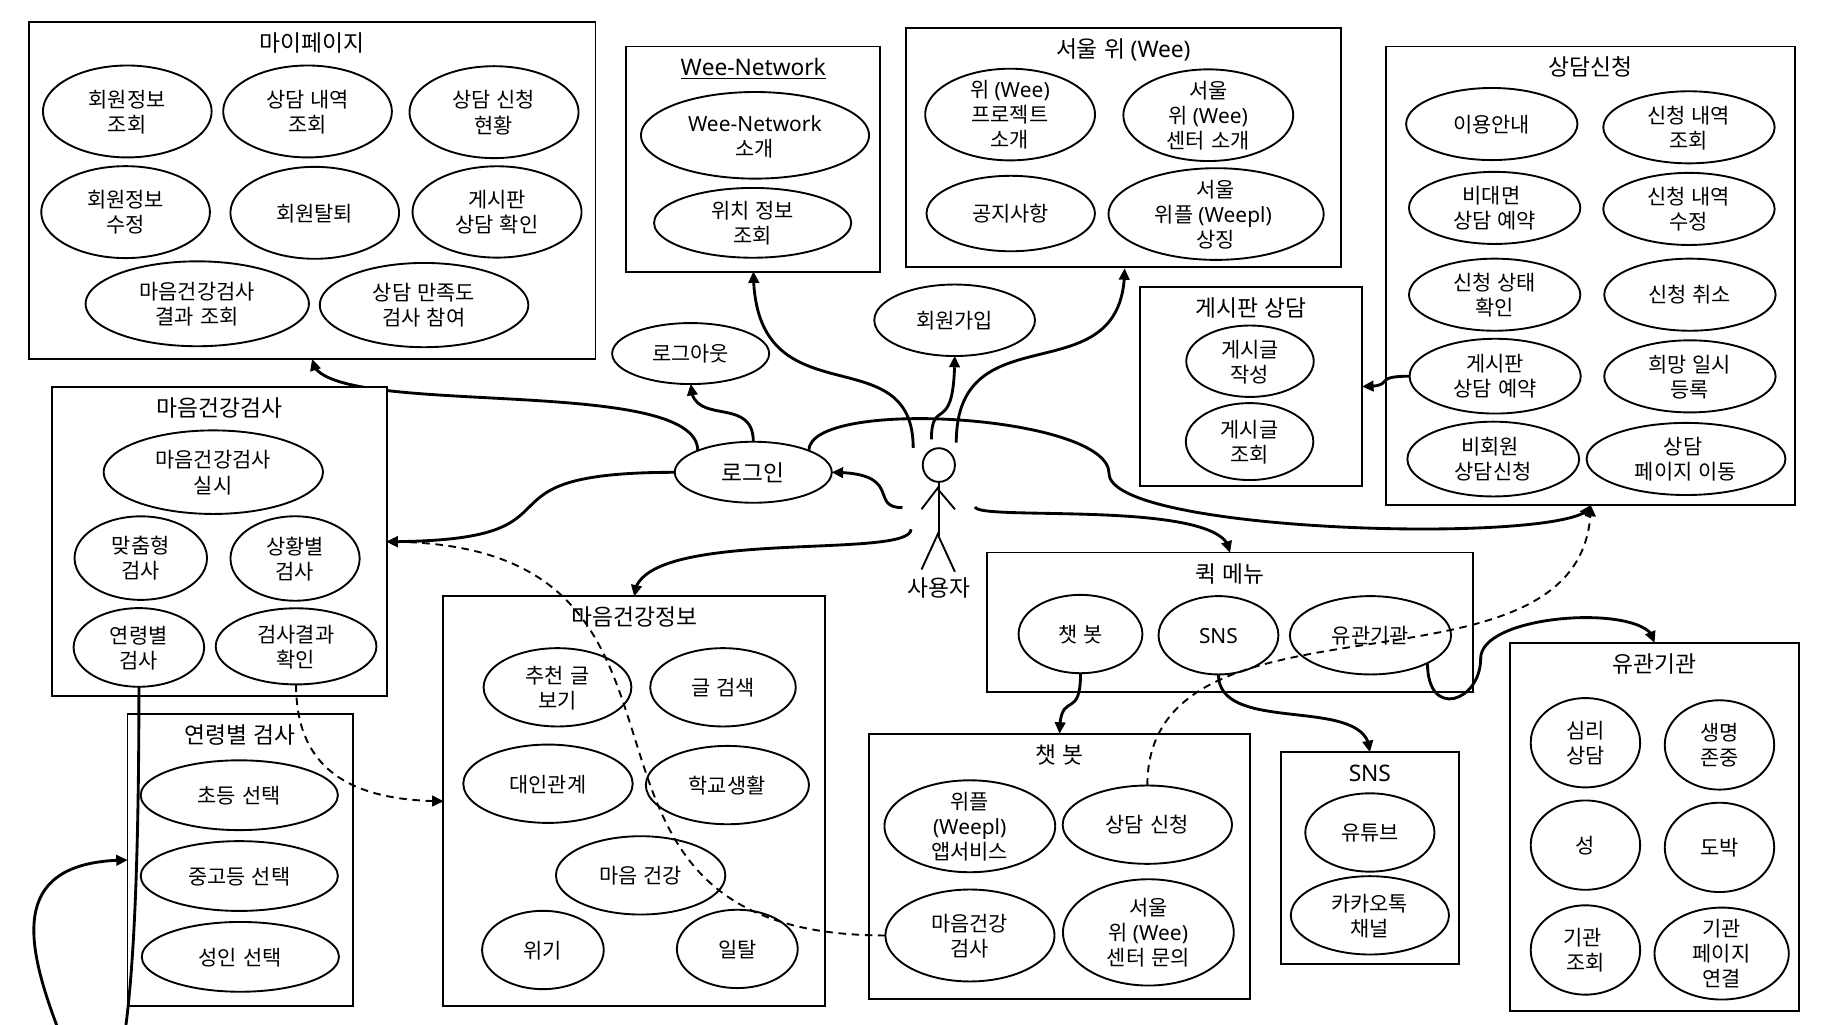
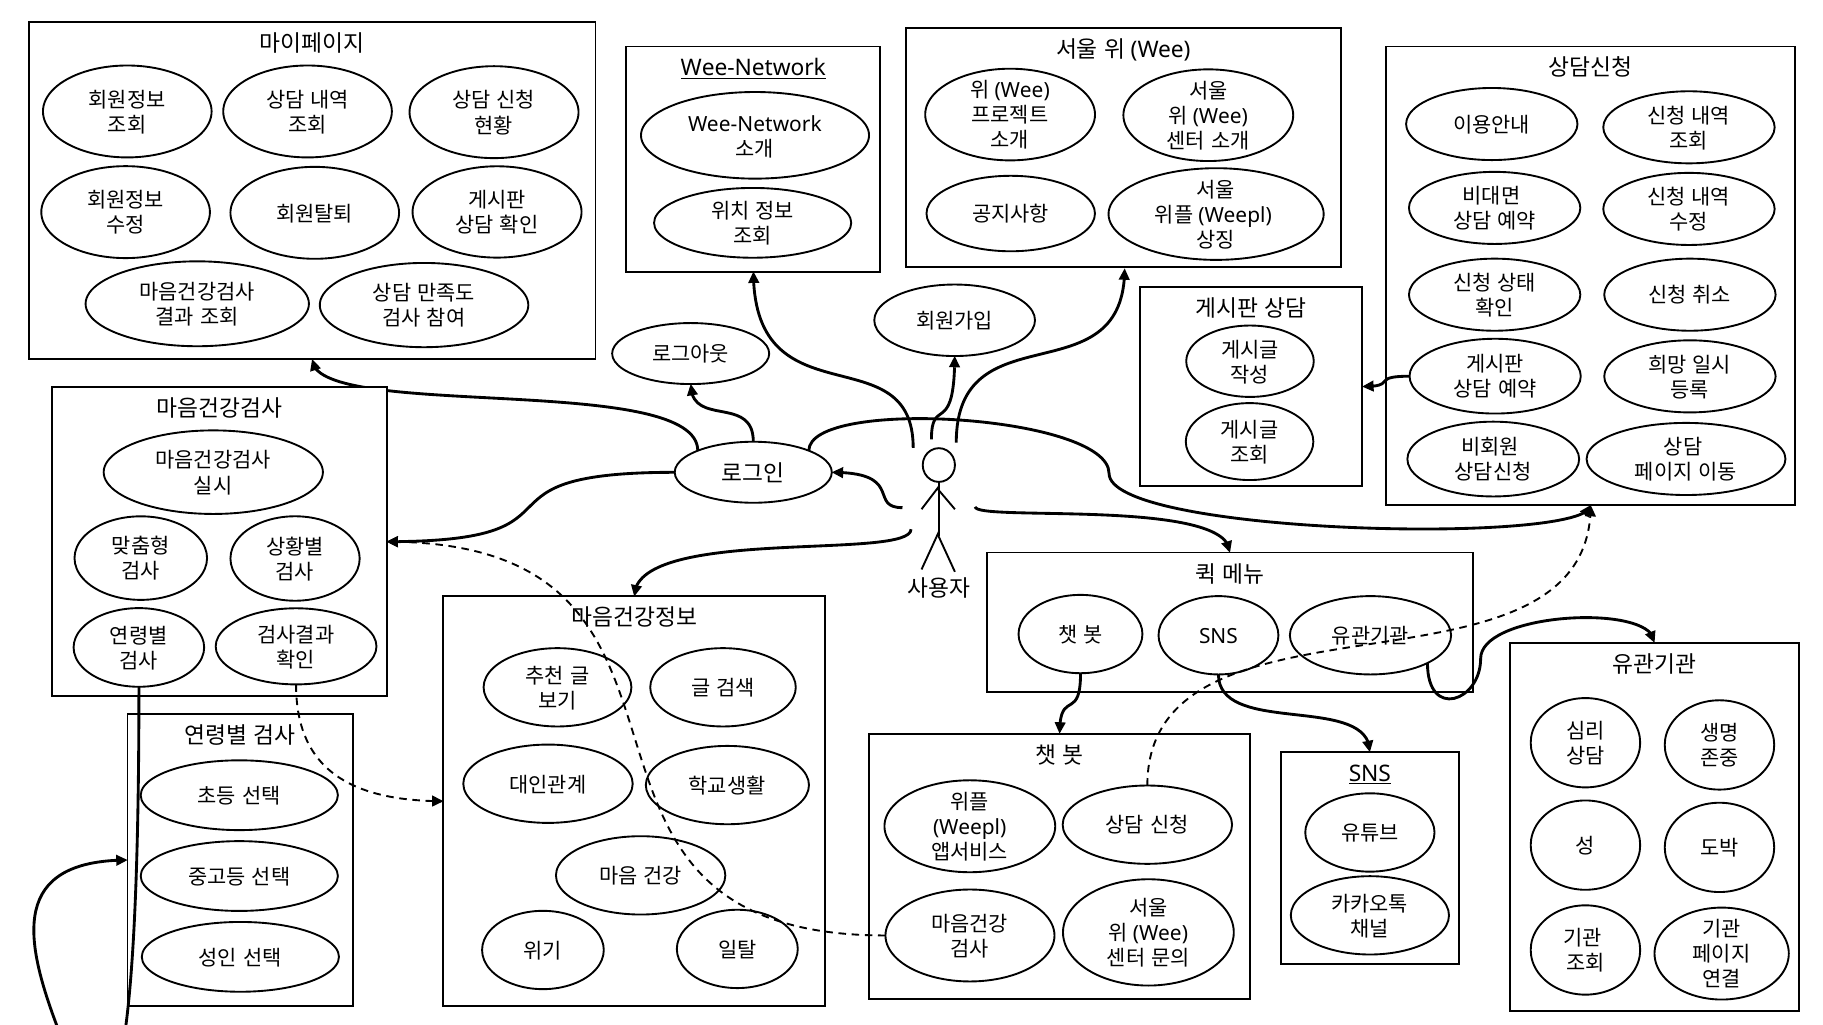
SNS underline: none -> present (1370, 774)
